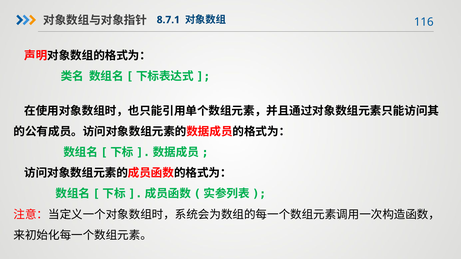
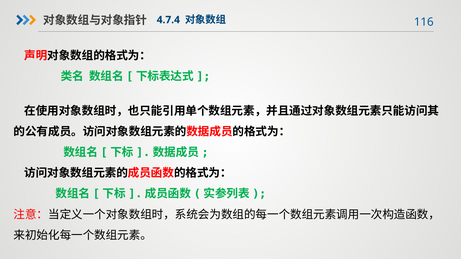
8.7.1: 8.7.1 -> 4.7.4 (168, 20)
